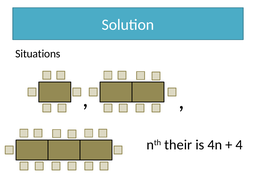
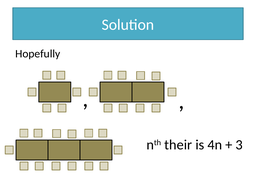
Situations: Situations -> Hopefully (38, 54)
4: 4 -> 3 (239, 145)
